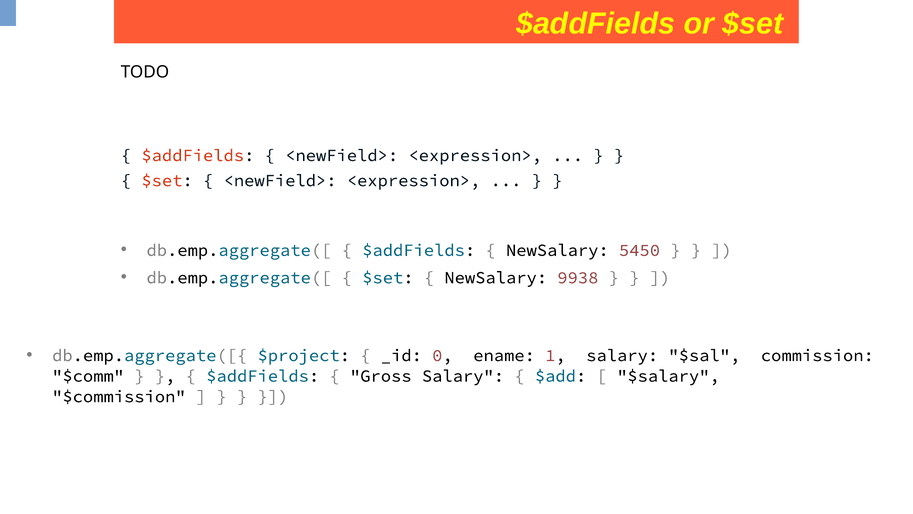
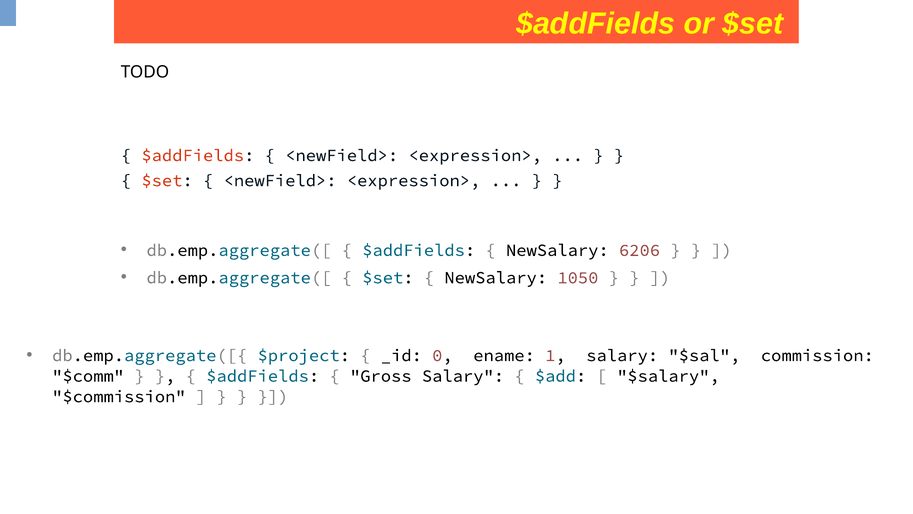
5450: 5450 -> 6206 (640, 250)
9938: 9938 -> 1050 (578, 277)
